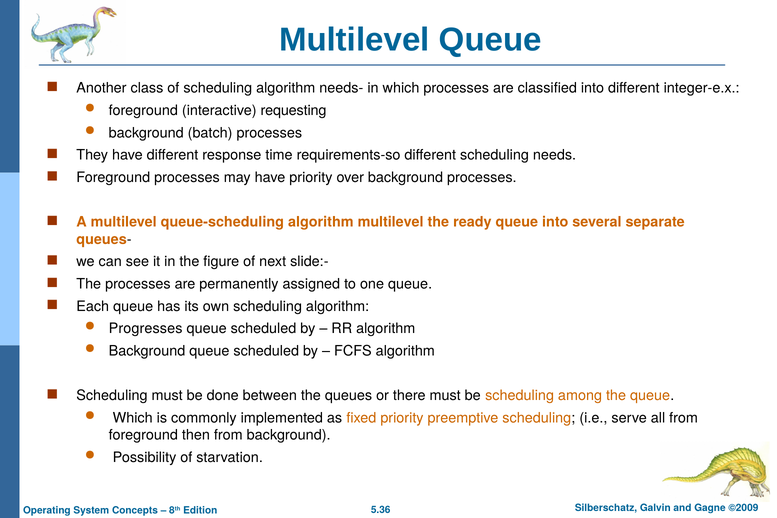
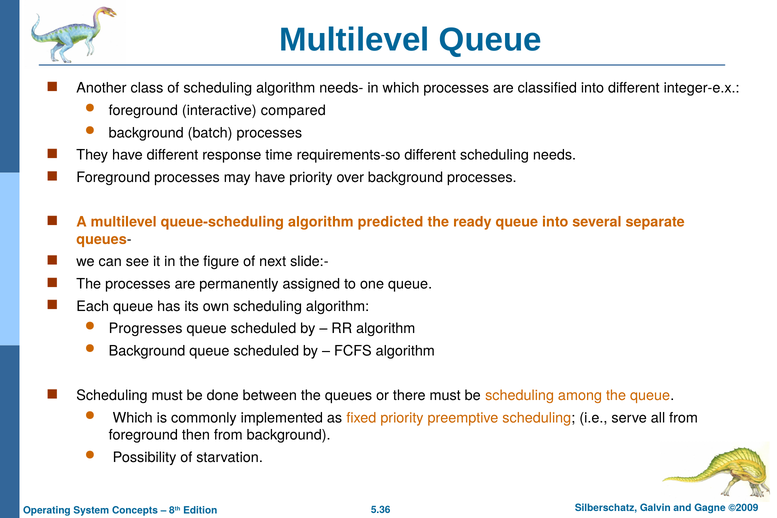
requesting: requesting -> compared (293, 111)
algorithm multilevel: multilevel -> predicted (391, 222)
